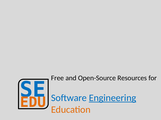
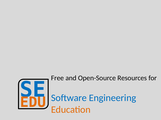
Engineering underline: present -> none (113, 98)
